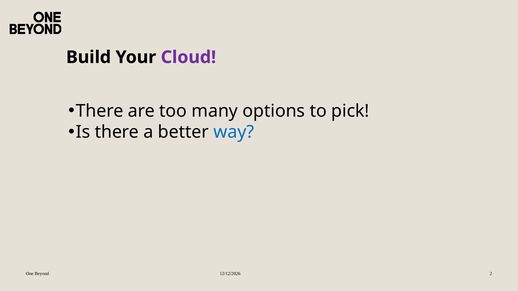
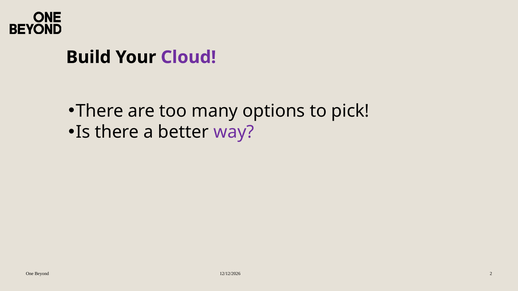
way colour: blue -> purple (234, 132)
